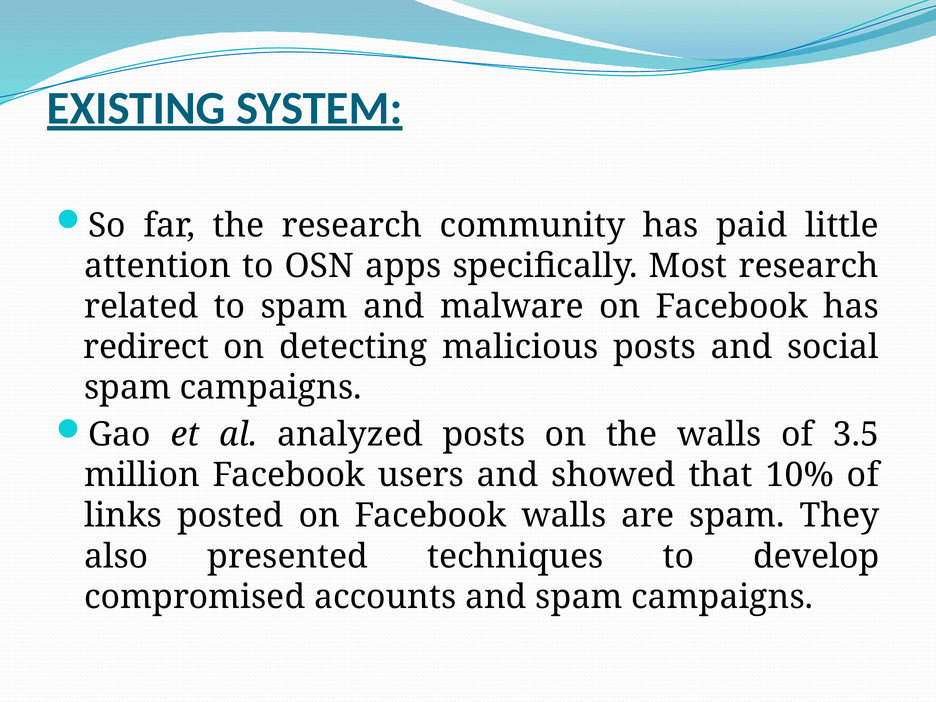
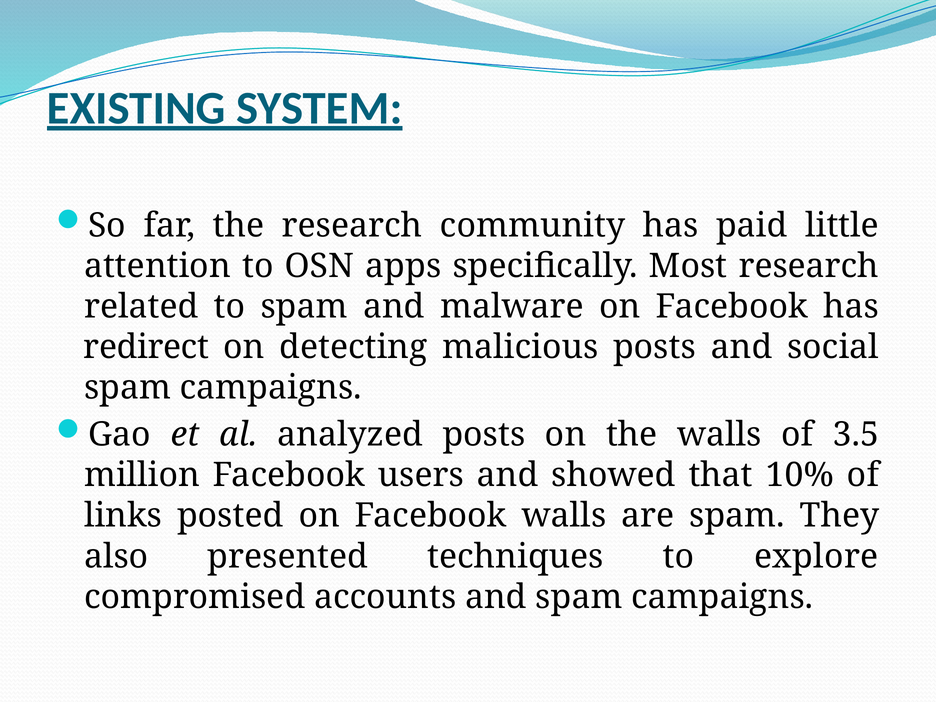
develop: develop -> explore (816, 556)
